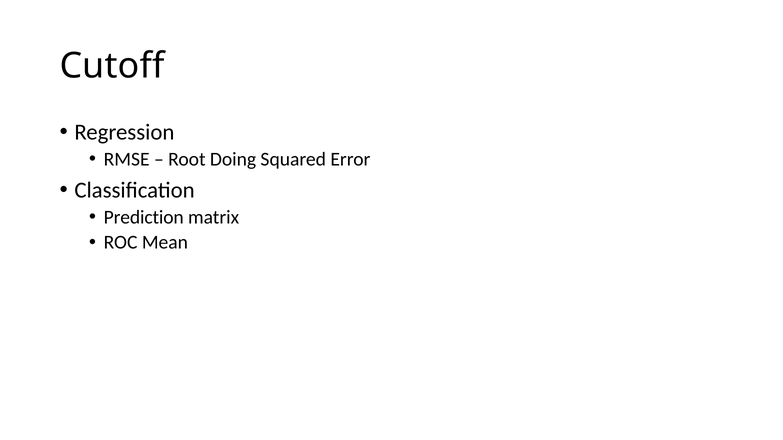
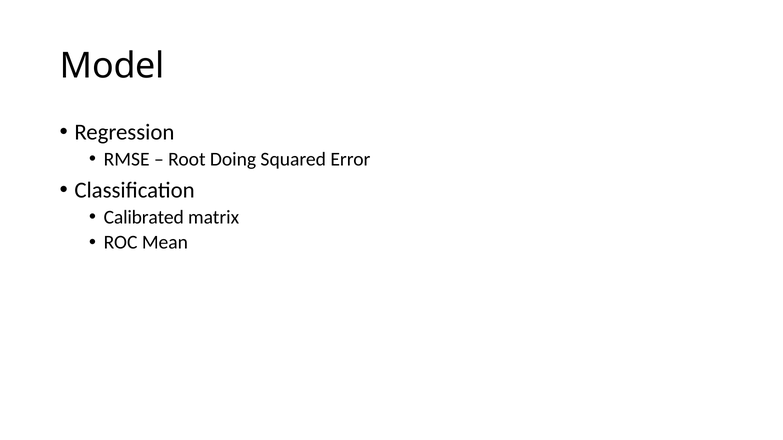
Cutoff: Cutoff -> Model (112, 66)
Prediction: Prediction -> Calibrated (144, 217)
